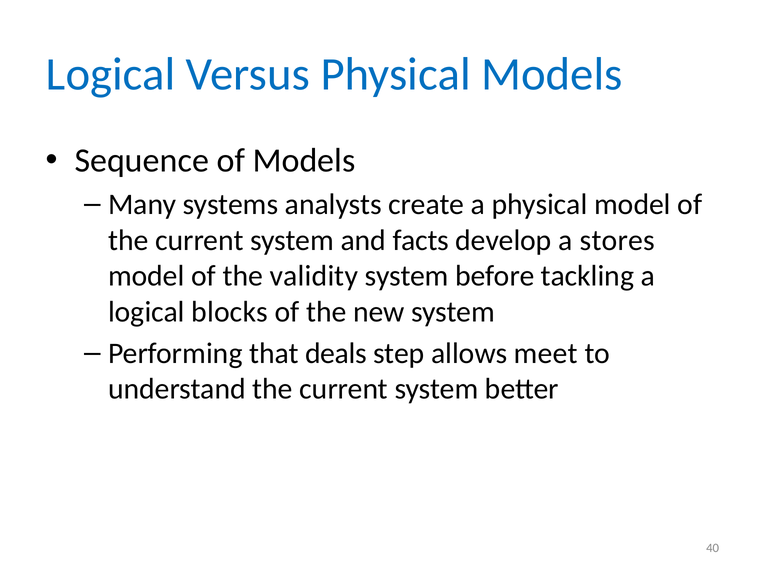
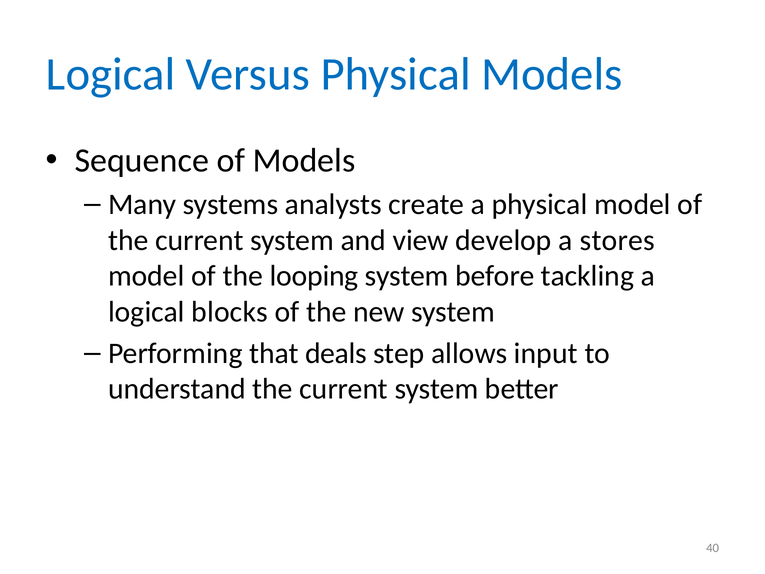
facts: facts -> view (421, 240)
validity: validity -> looping (314, 276)
meet: meet -> input (546, 353)
